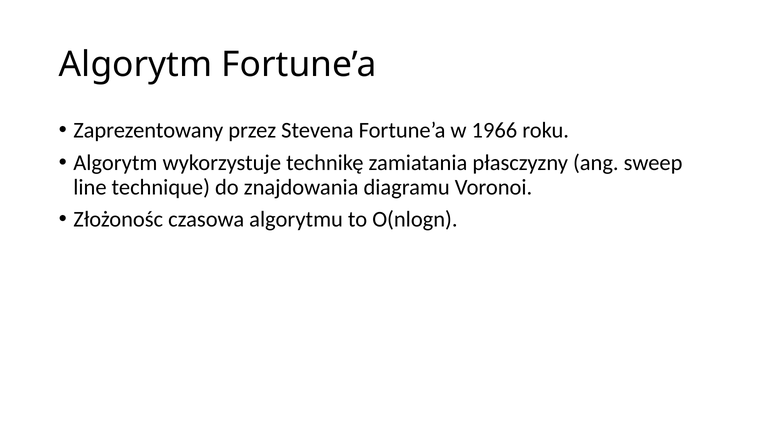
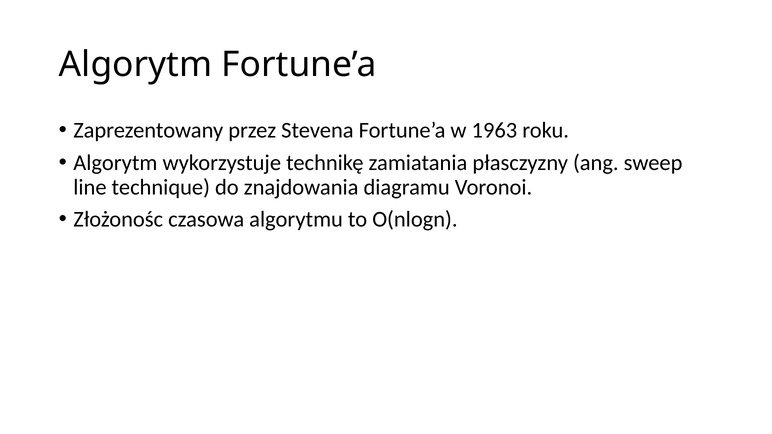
1966: 1966 -> 1963 (494, 131)
